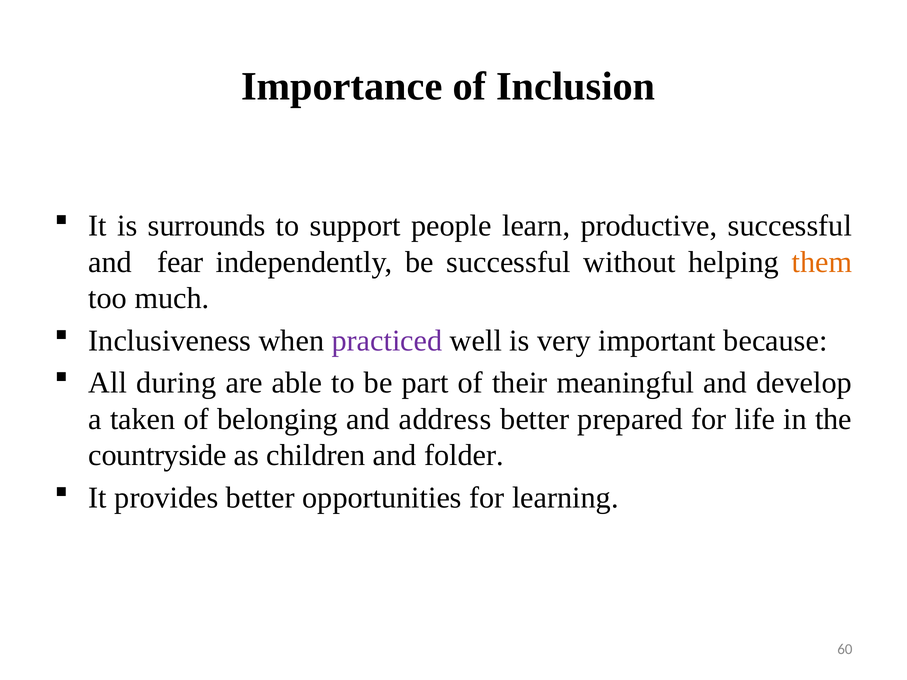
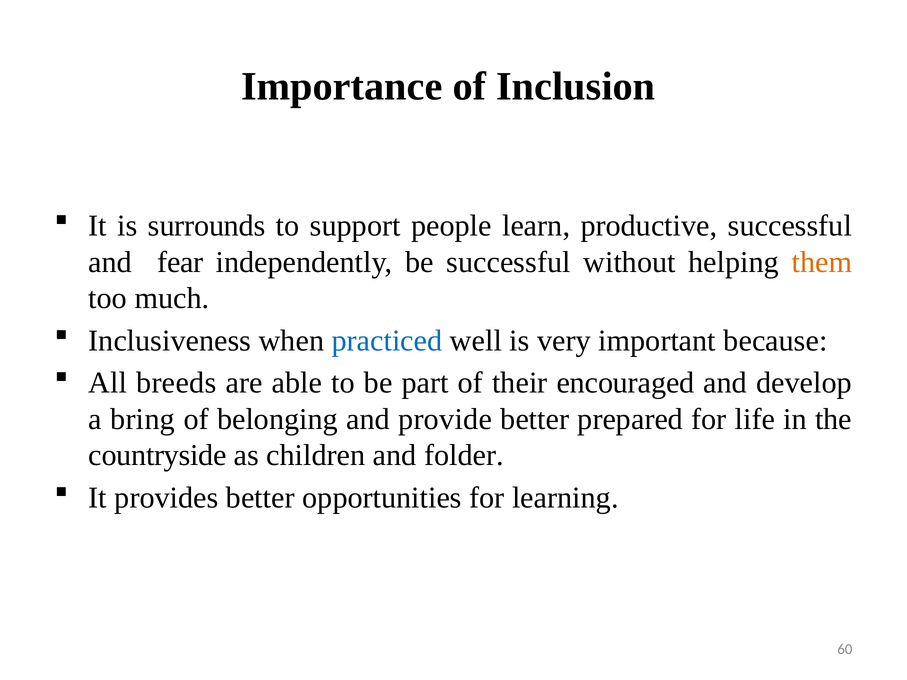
practiced colour: purple -> blue (387, 341)
during: during -> breeds (176, 383)
meaningful: meaningful -> encouraged (626, 383)
taken: taken -> bring (143, 419)
address: address -> provide (445, 419)
